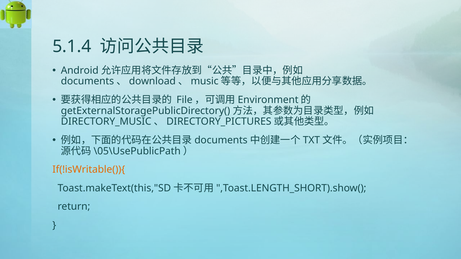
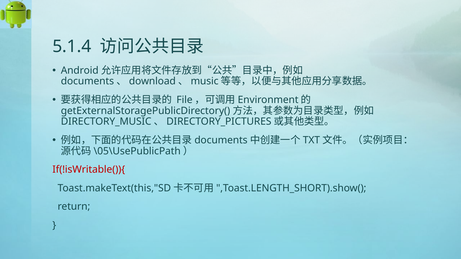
If(!isWritable()){ colour: orange -> red (89, 170)
